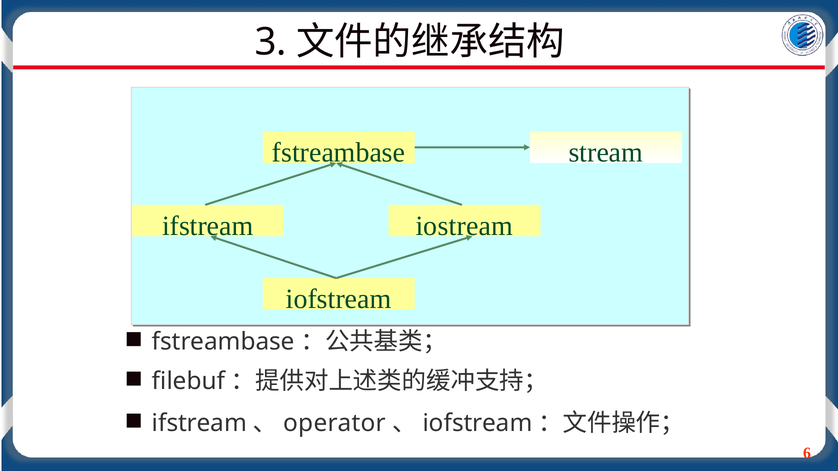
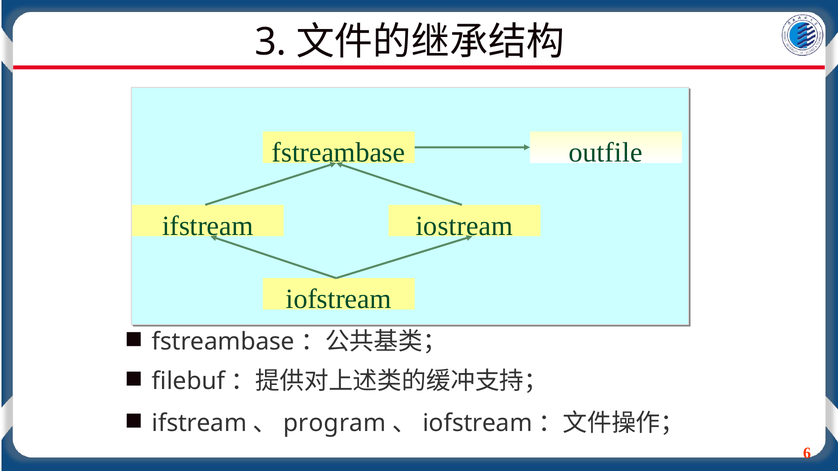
stream: stream -> outfile (606, 153)
operator: operator -> program (335, 424)
